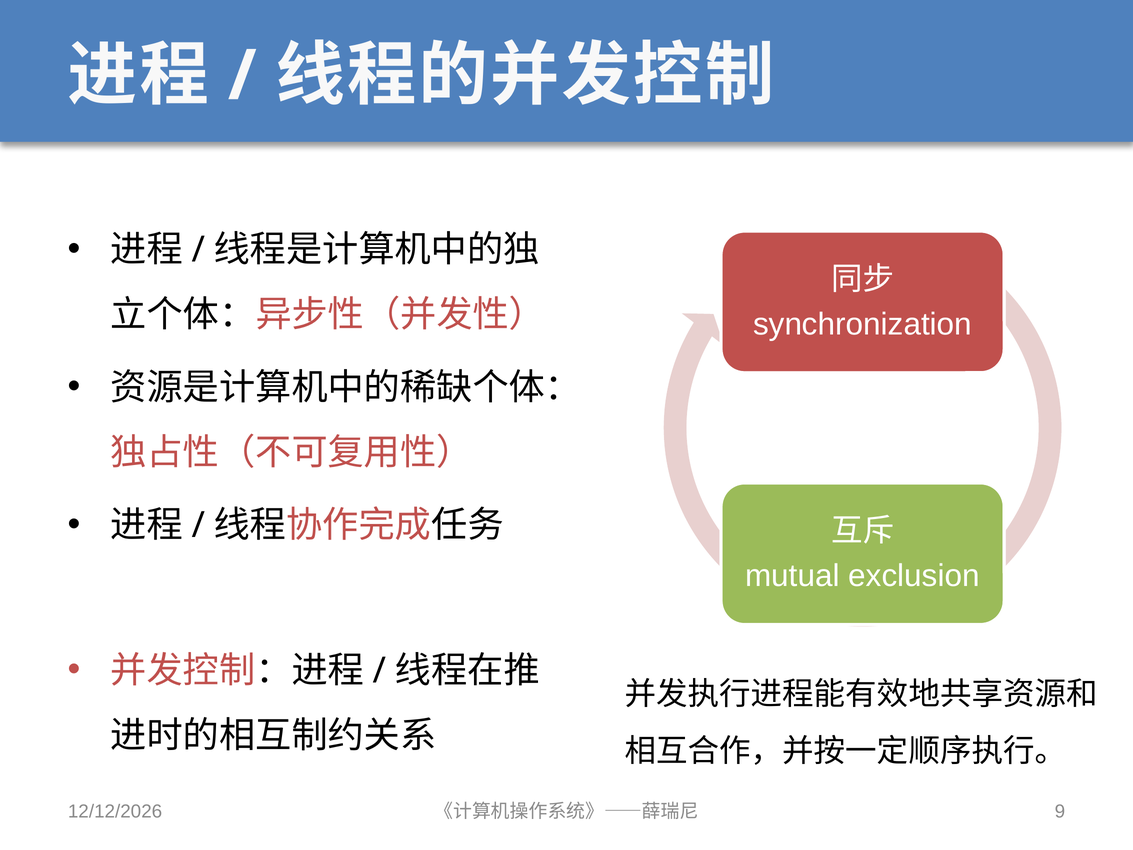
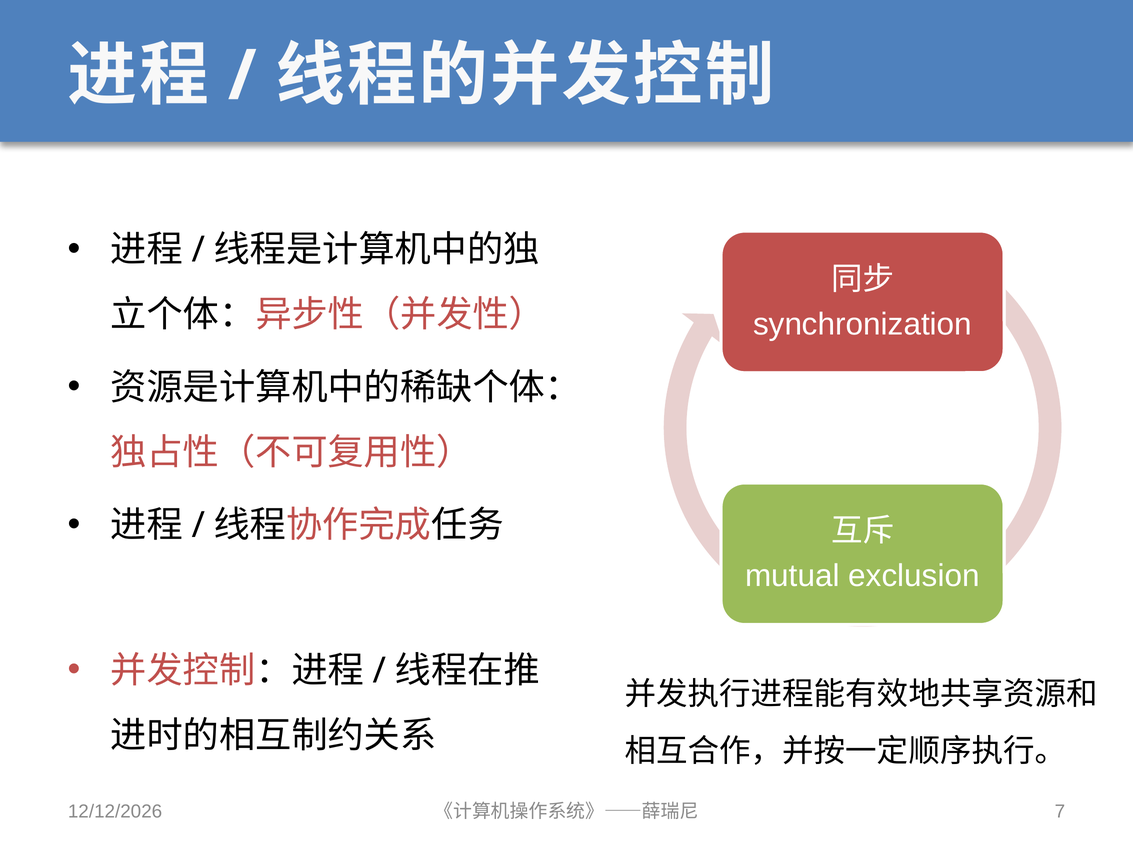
9: 9 -> 7 (1060, 811)
